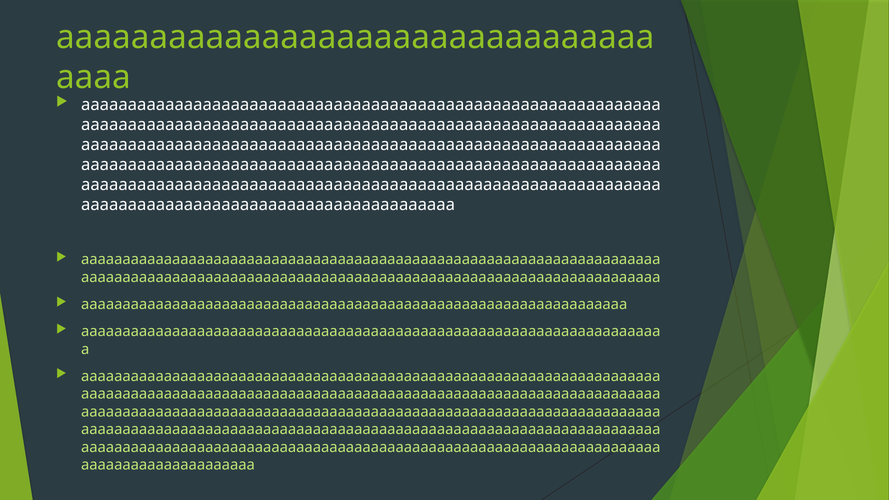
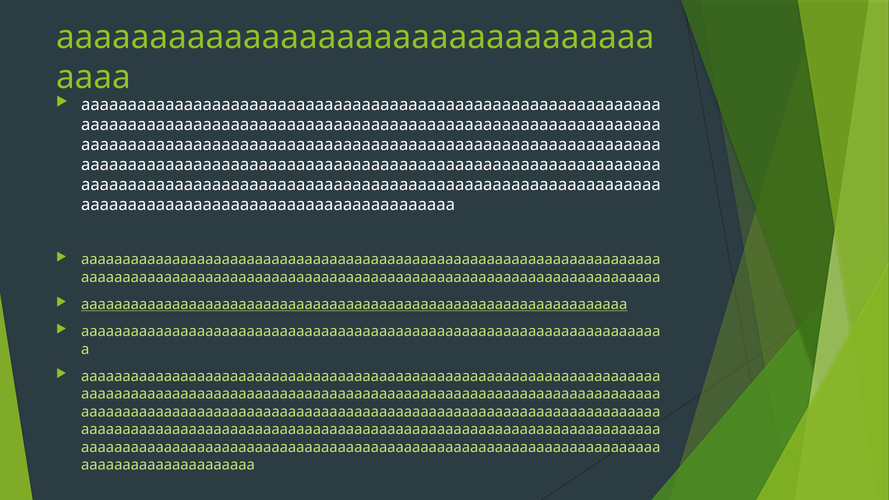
aaaaaaaaaaaaaaaaaaaaaaaaaaaaaaaaaaaaaaaaaaaaaaaaaaaaaaaaaaaaaaaaaa underline: none -> present (354, 304)
